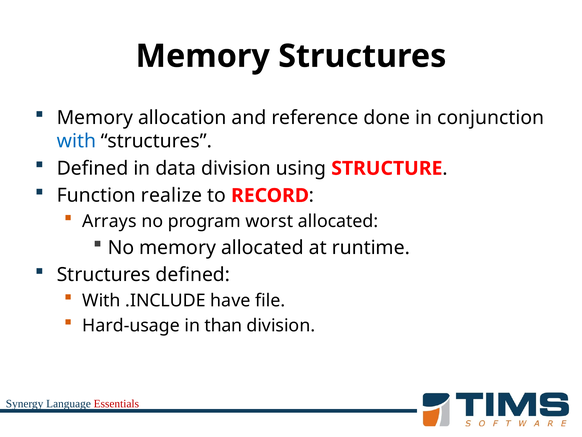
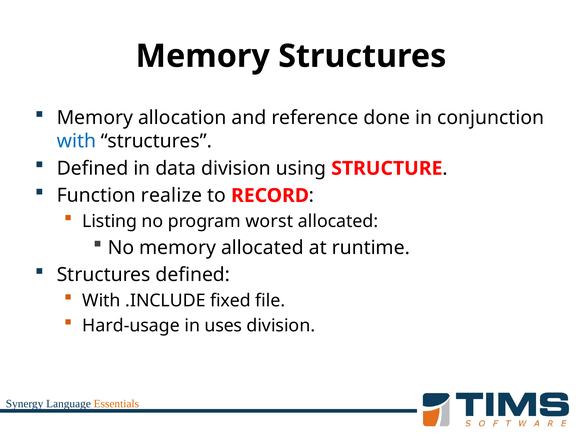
Arrays: Arrays -> Listing (110, 221)
have: have -> fixed (230, 300)
than: than -> uses (223, 325)
Essentials colour: red -> orange (116, 403)
